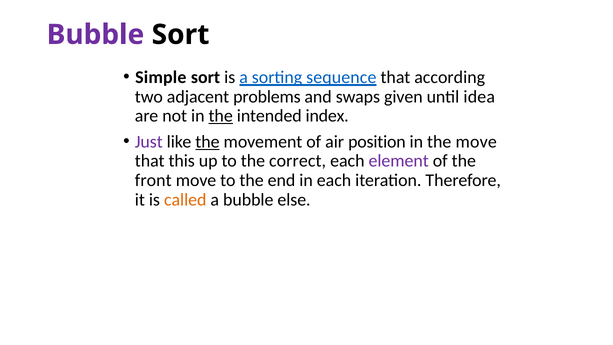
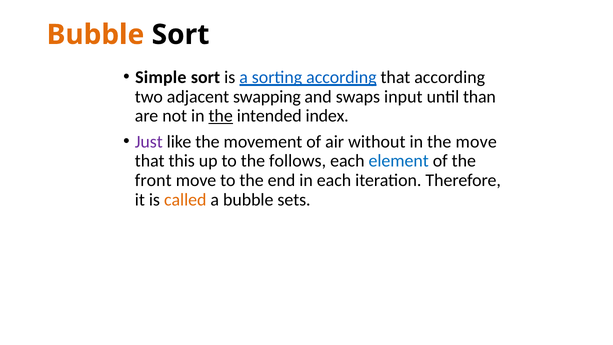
Bubble colour: purple -> orange (96, 35)
sorting sequence: sequence -> according (341, 77)
problems: problems -> swapping (267, 97)
given: given -> input (403, 97)
idea: idea -> than (479, 97)
the underline: present -> none (207, 142)
position: position -> without (377, 142)
correct: correct -> follows (298, 161)
element colour: purple -> blue (399, 161)
else: else -> sets (294, 200)
